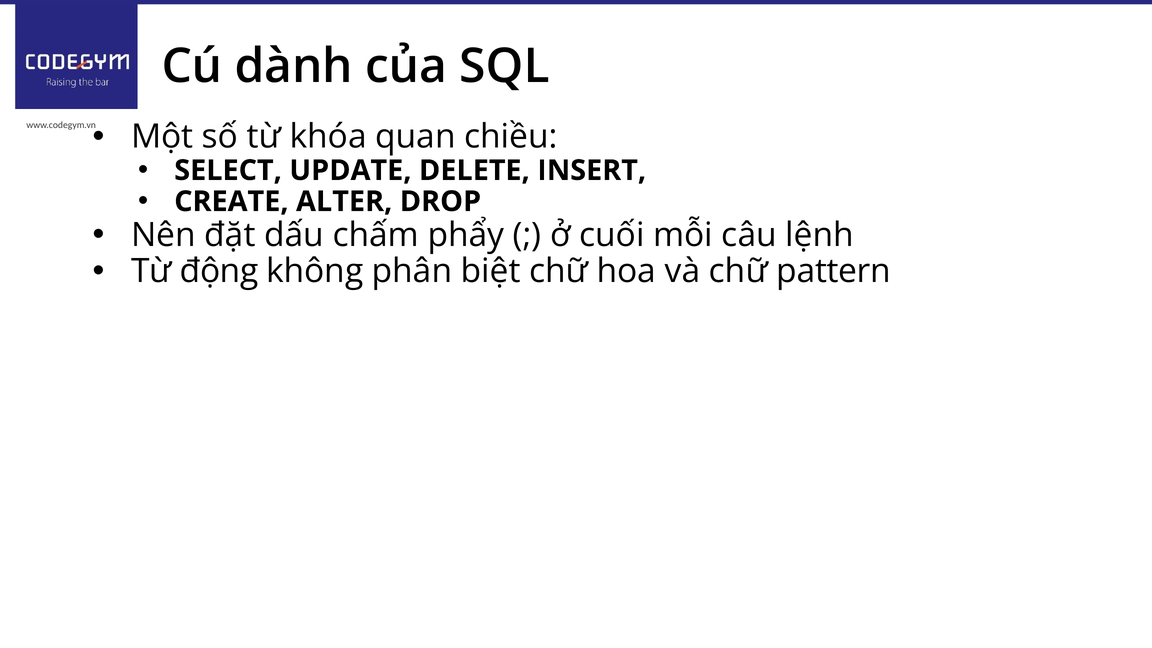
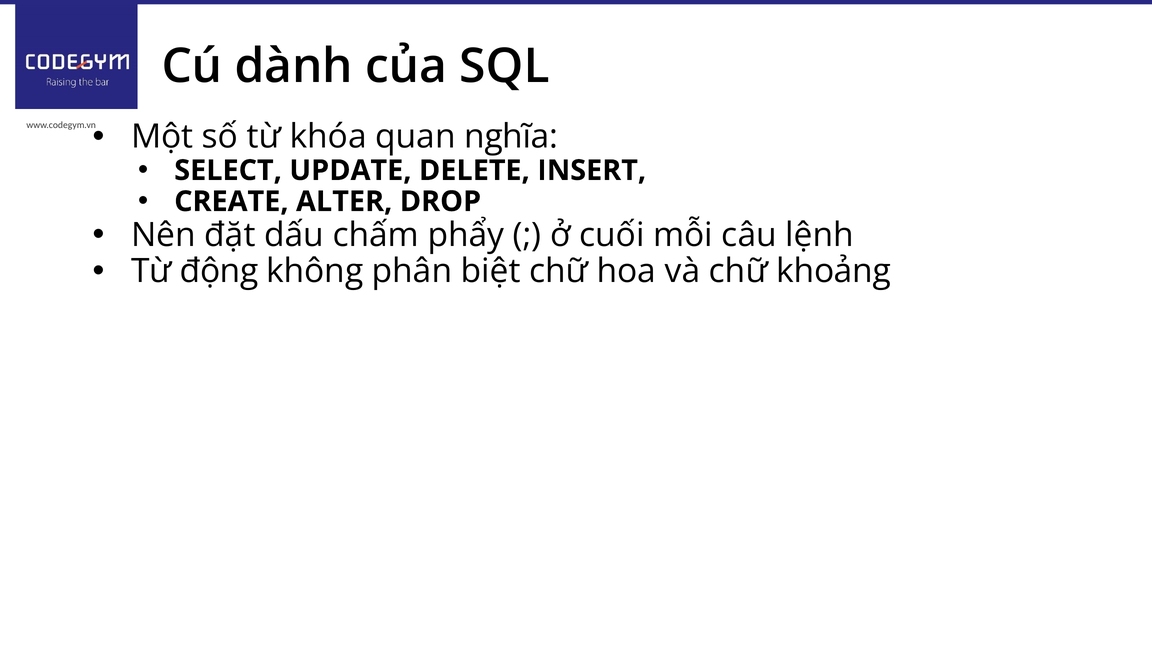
chiều: chiều -> nghĩa (511, 137)
pattern: pattern -> khoảng (834, 271)
